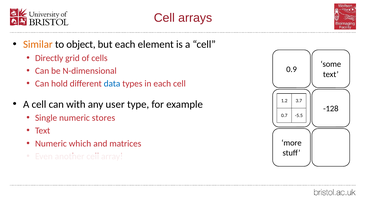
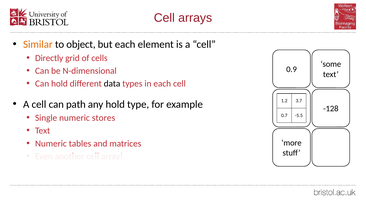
data colour: blue -> black (112, 84)
with: with -> path (76, 104)
any user: user -> hold (115, 104)
which: which -> tables (80, 143)
